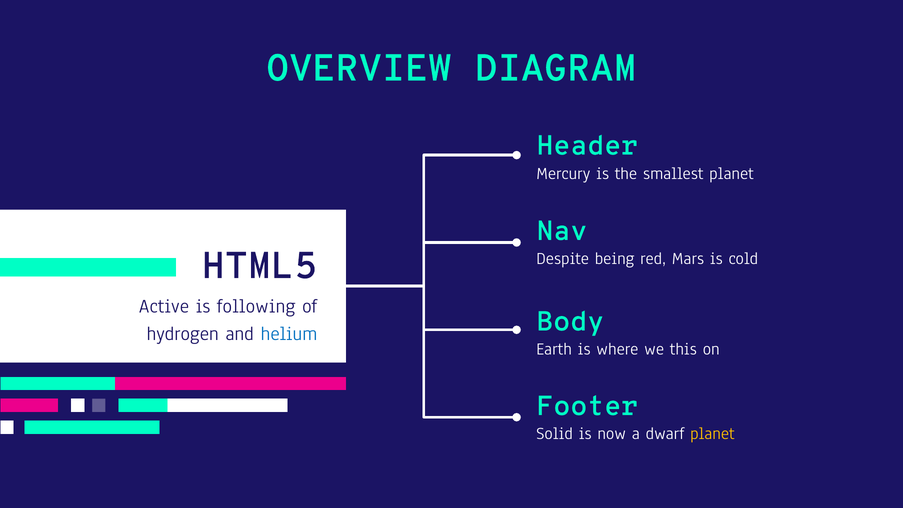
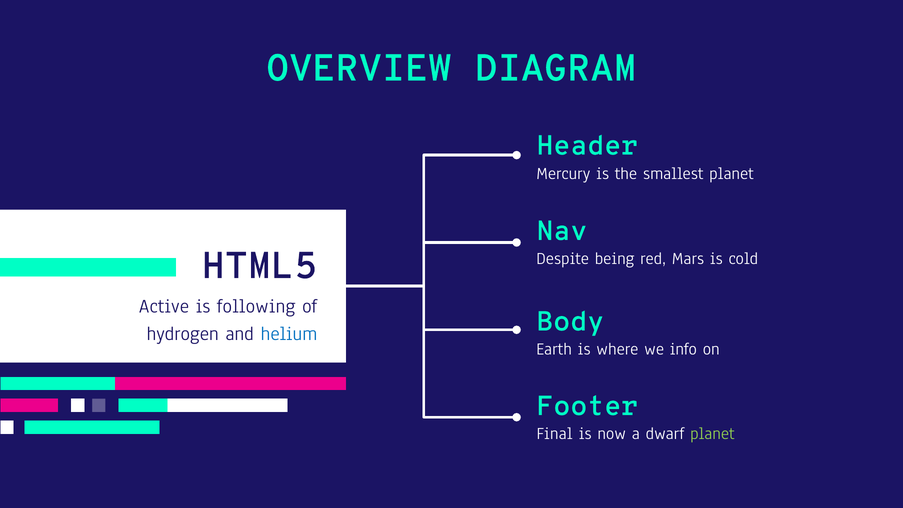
this: this -> info (683, 349)
Solid: Solid -> Final (555, 433)
planet colour: yellow -> light green (712, 433)
